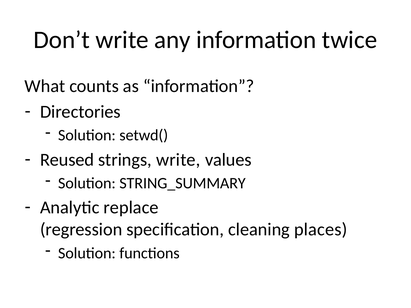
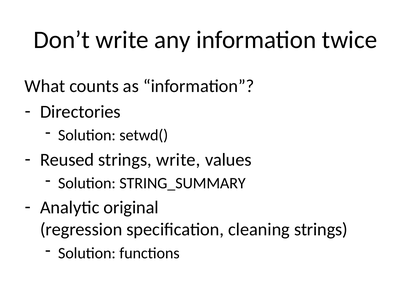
replace: replace -> original (131, 208)
cleaning places: places -> strings (321, 230)
